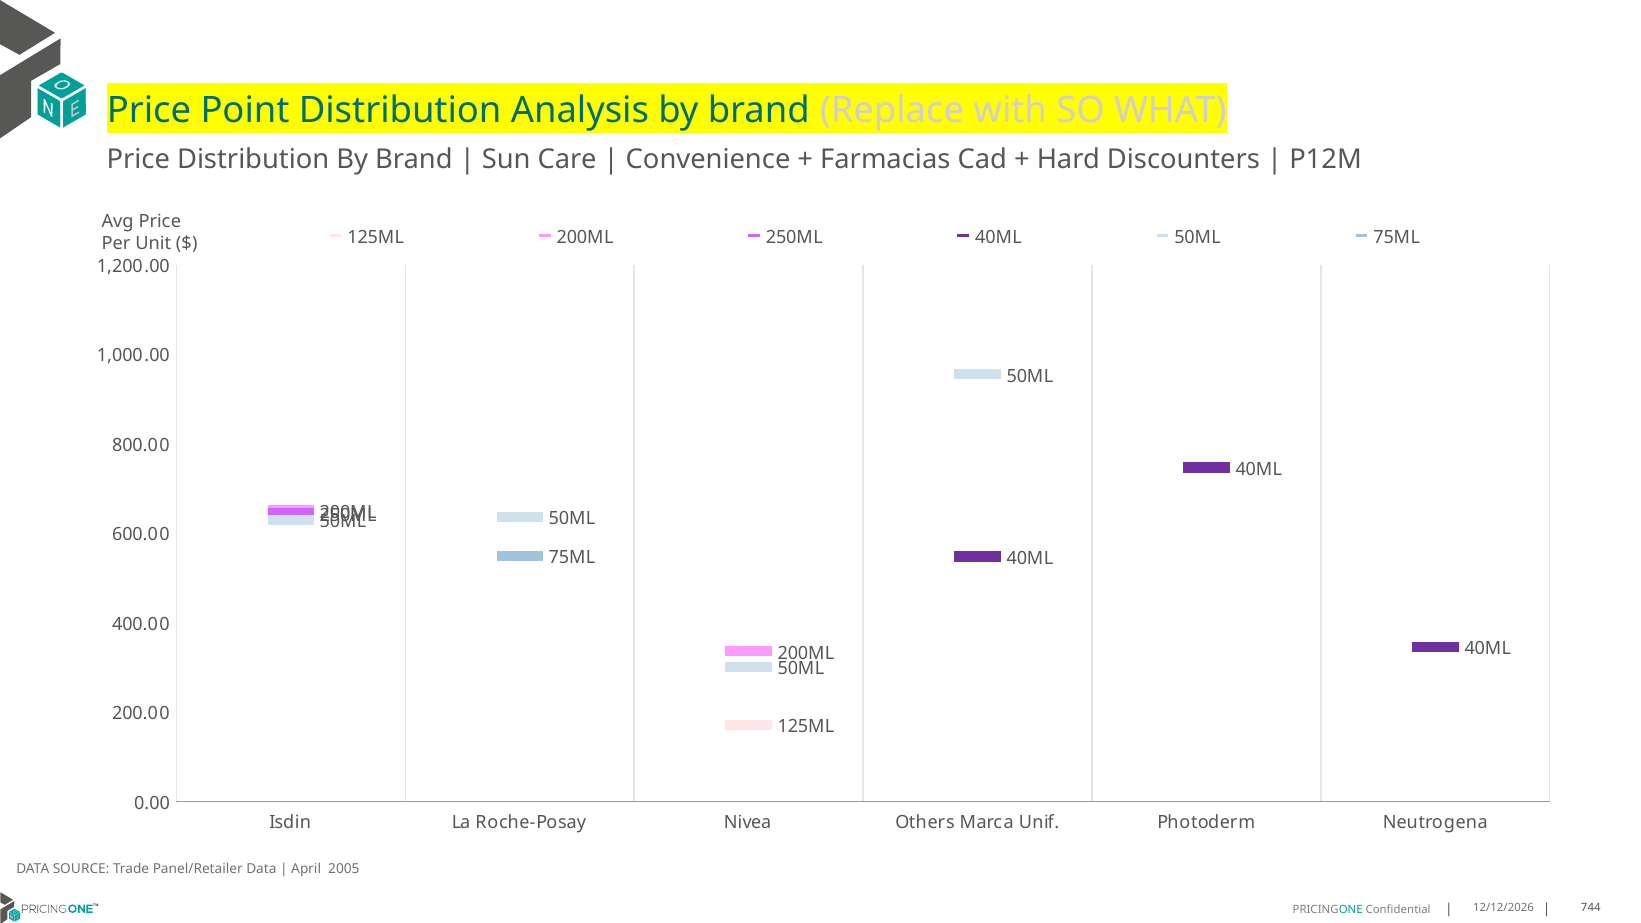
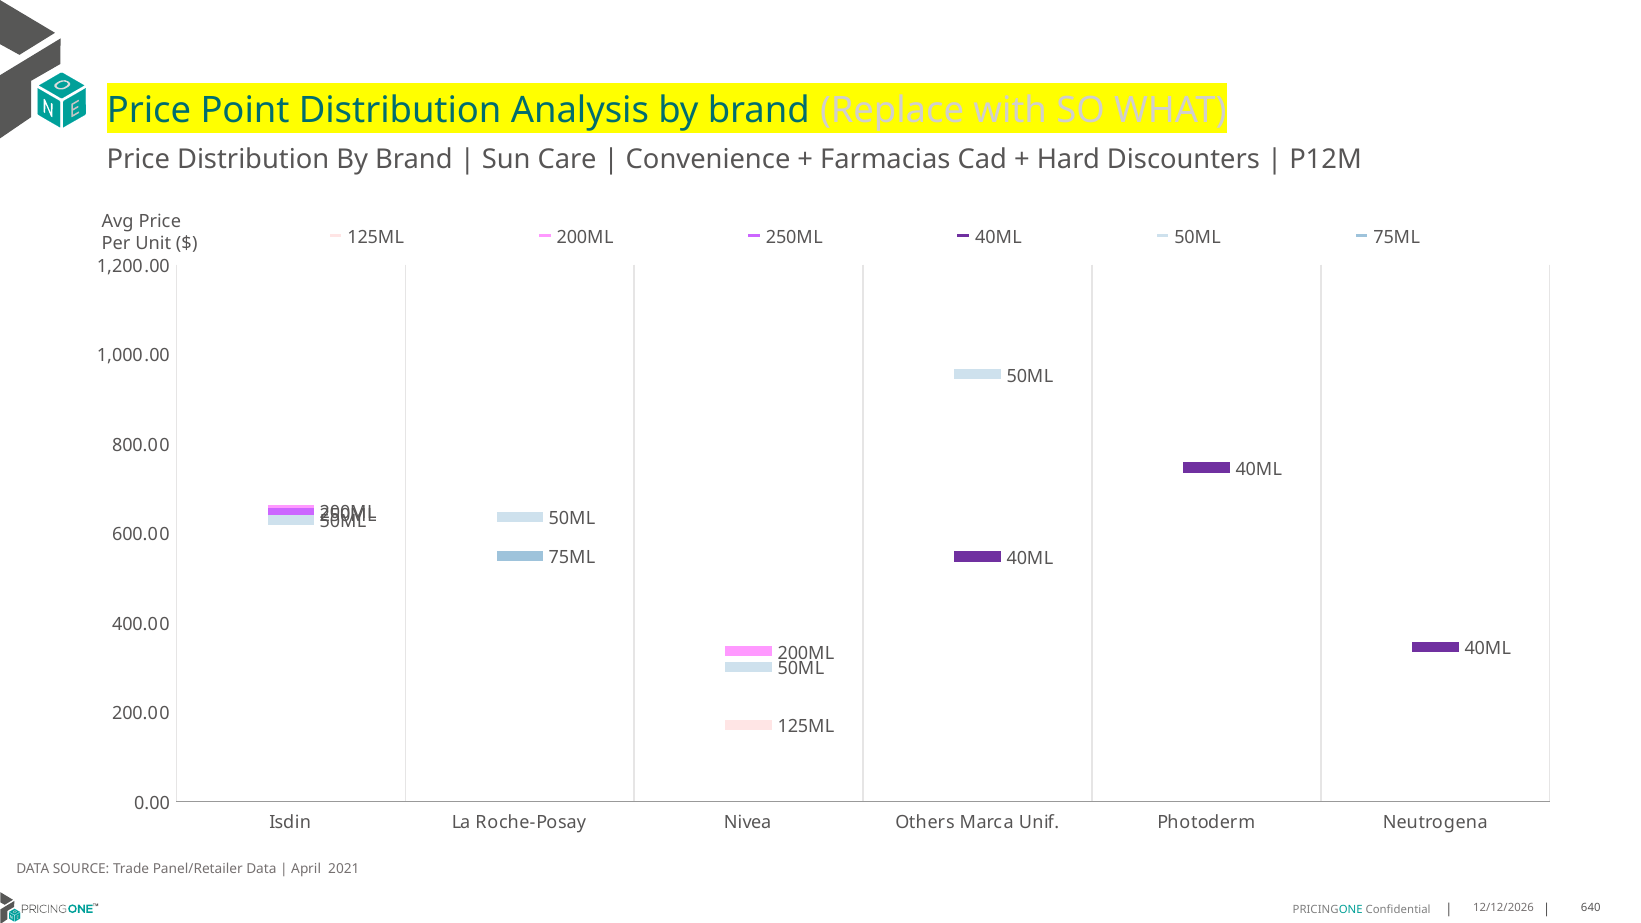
2005: 2005 -> 2021 (344, 869)
744: 744 -> 640 (1591, 908)
